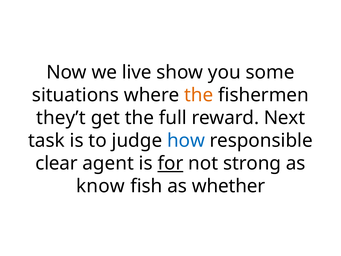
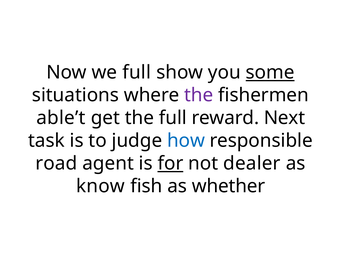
we live: live -> full (137, 72)
some underline: none -> present (270, 72)
the colour: orange -> purple (199, 95)
they’t: they’t -> able’t (61, 118)
clear: clear -> road (56, 163)
strong: strong -> dealer (252, 163)
